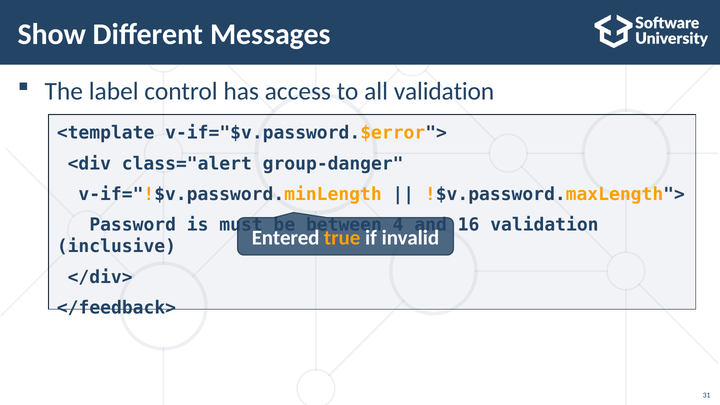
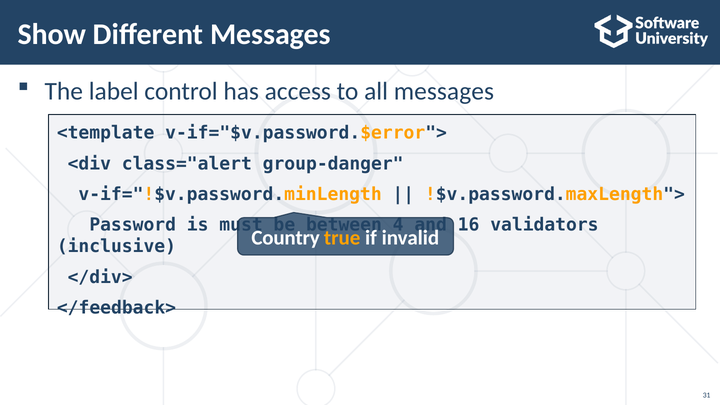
all validation: validation -> messages (444, 91)
16 validation: validation -> validators (544, 225)
Entered: Entered -> Country (286, 238)
